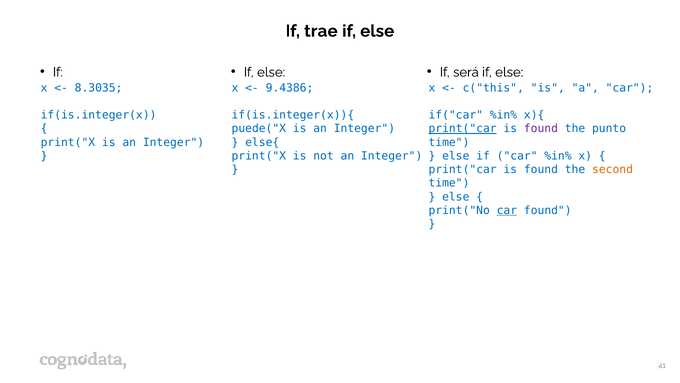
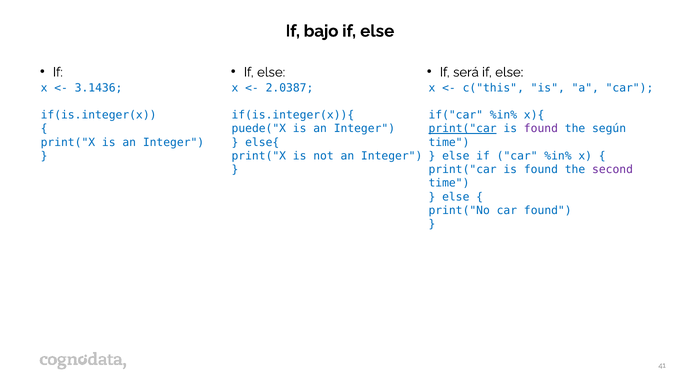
trae: trae -> bajo (321, 31)
8.3035: 8.3035 -> 3.1436 (99, 88)
9.4386: 9.4386 -> 2.0387 (289, 88)
punto: punto -> según (609, 129)
second colour: orange -> purple (613, 169)
car underline: present -> none (507, 210)
